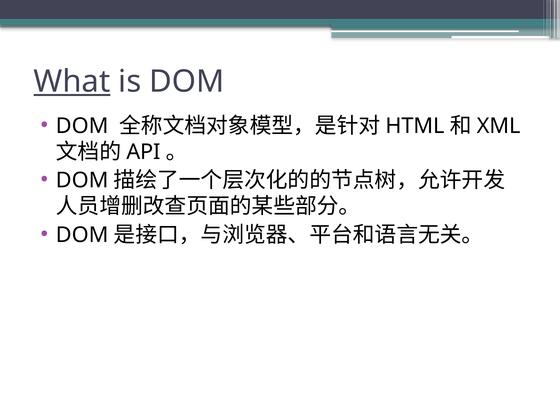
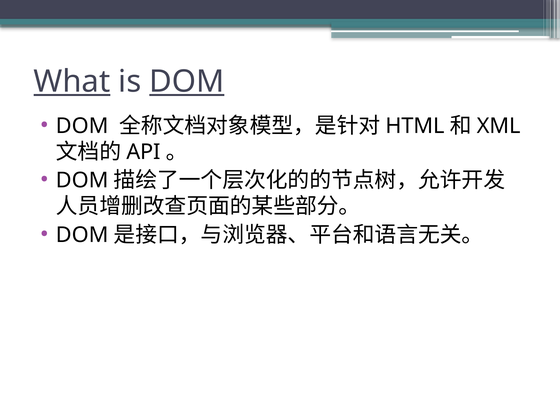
DOM underline: none -> present (187, 82)
